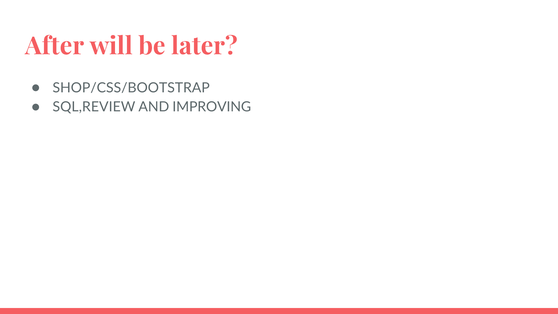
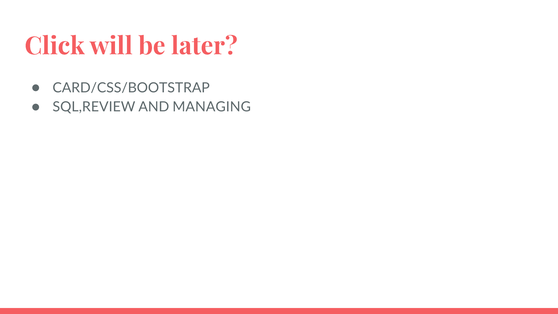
After: After -> Click (55, 46)
SHOP/CSS/BOOTSTRAP: SHOP/CSS/BOOTSTRAP -> CARD/CSS/BOOTSTRAP (131, 88)
IMPROVING: IMPROVING -> MANAGING (212, 107)
